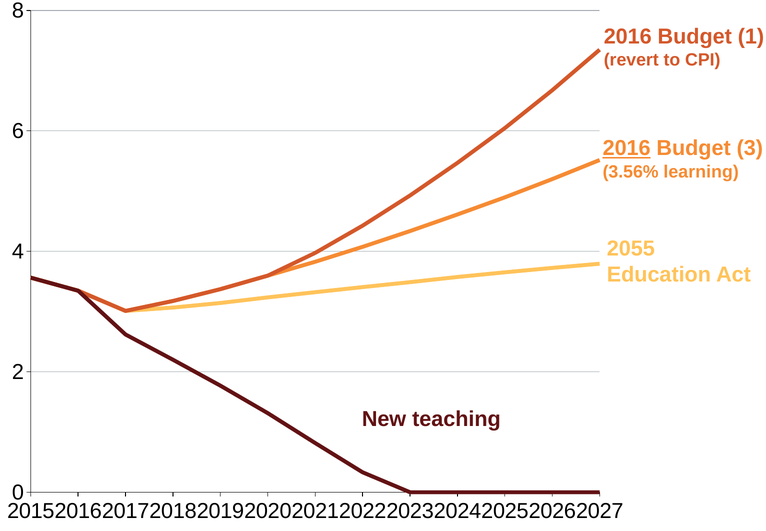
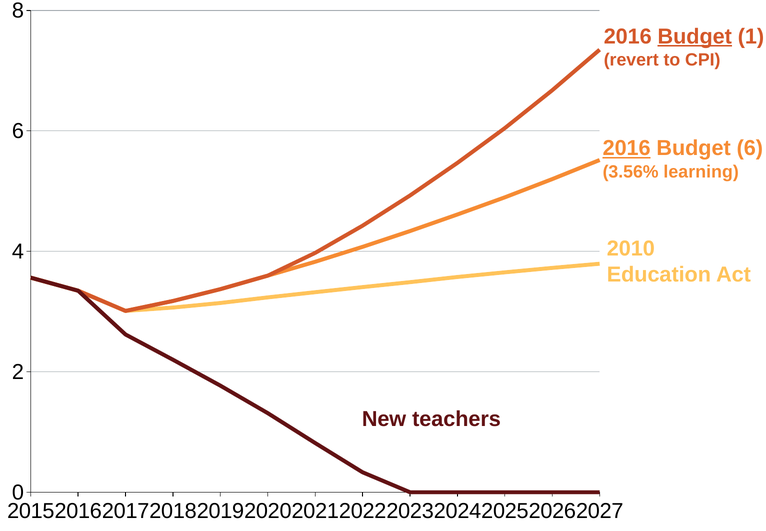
Budget underline: none -> present (695, 37)
Budget 3: 3 -> 6 (750, 148)
2055: 2055 -> 2010 (631, 249)
teaching: teaching -> teachers (456, 418)
